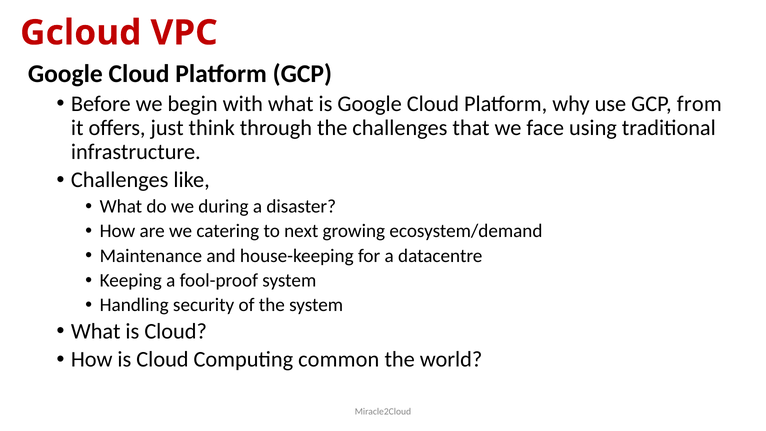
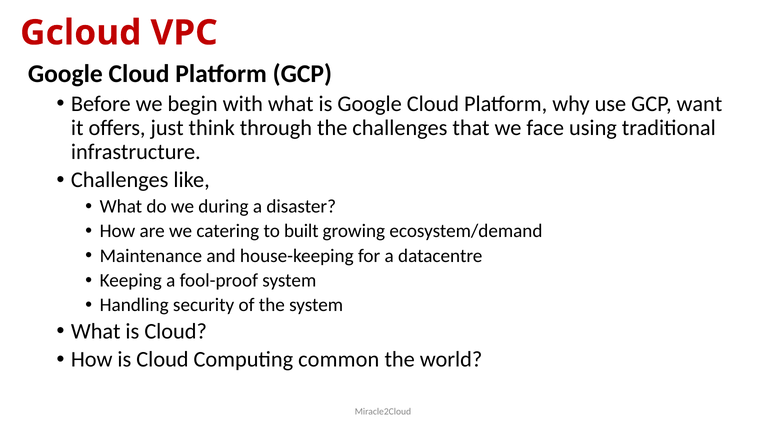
from: from -> want (699, 104)
next: next -> built (301, 231)
